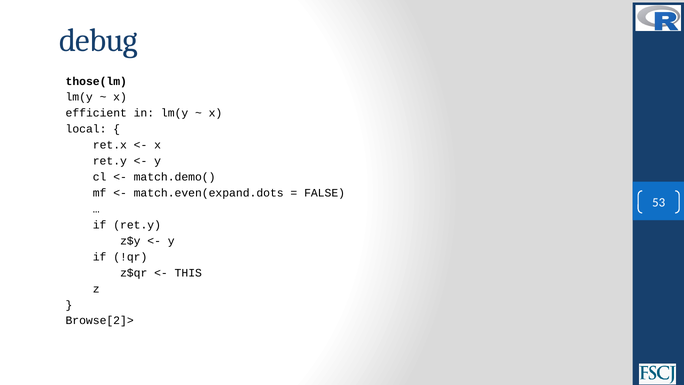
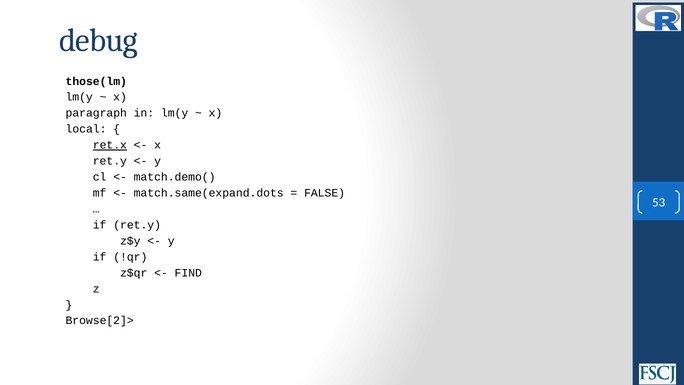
efficient: efficient -> paragraph (96, 113)
ret.x underline: none -> present (110, 145)
match.even(expand.dots: match.even(expand.dots -> match.same(expand.dots (209, 193)
THIS: THIS -> FIND (188, 273)
